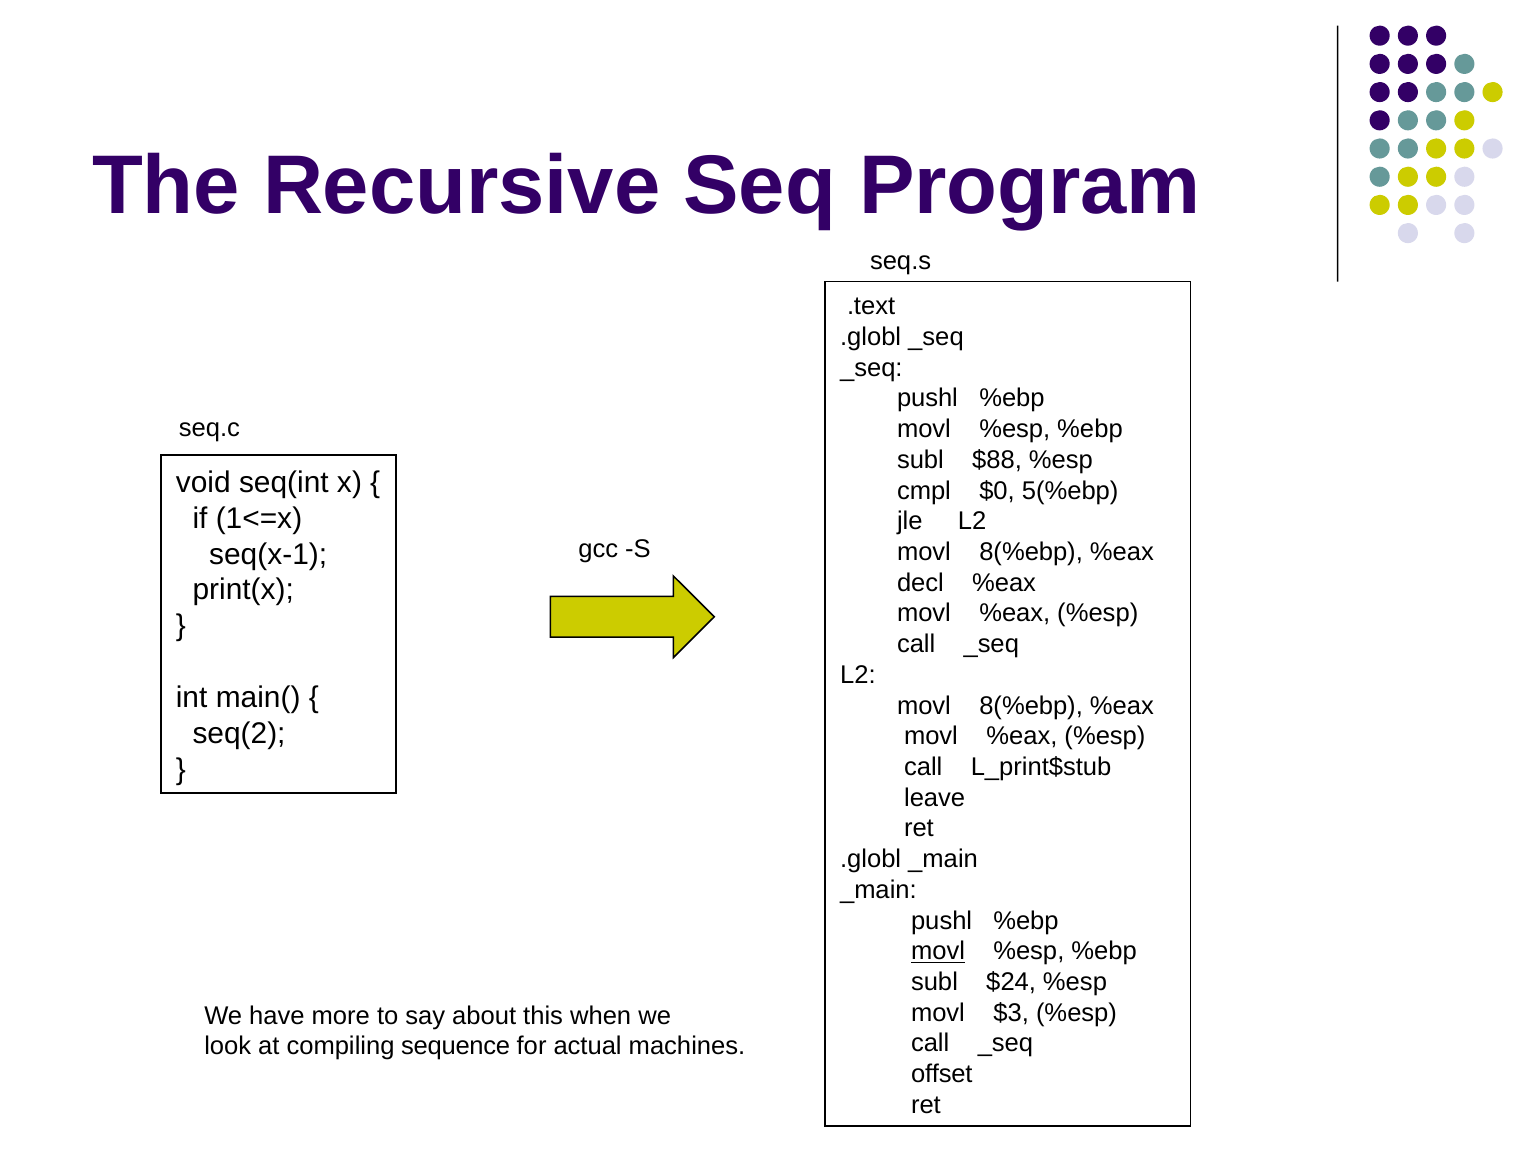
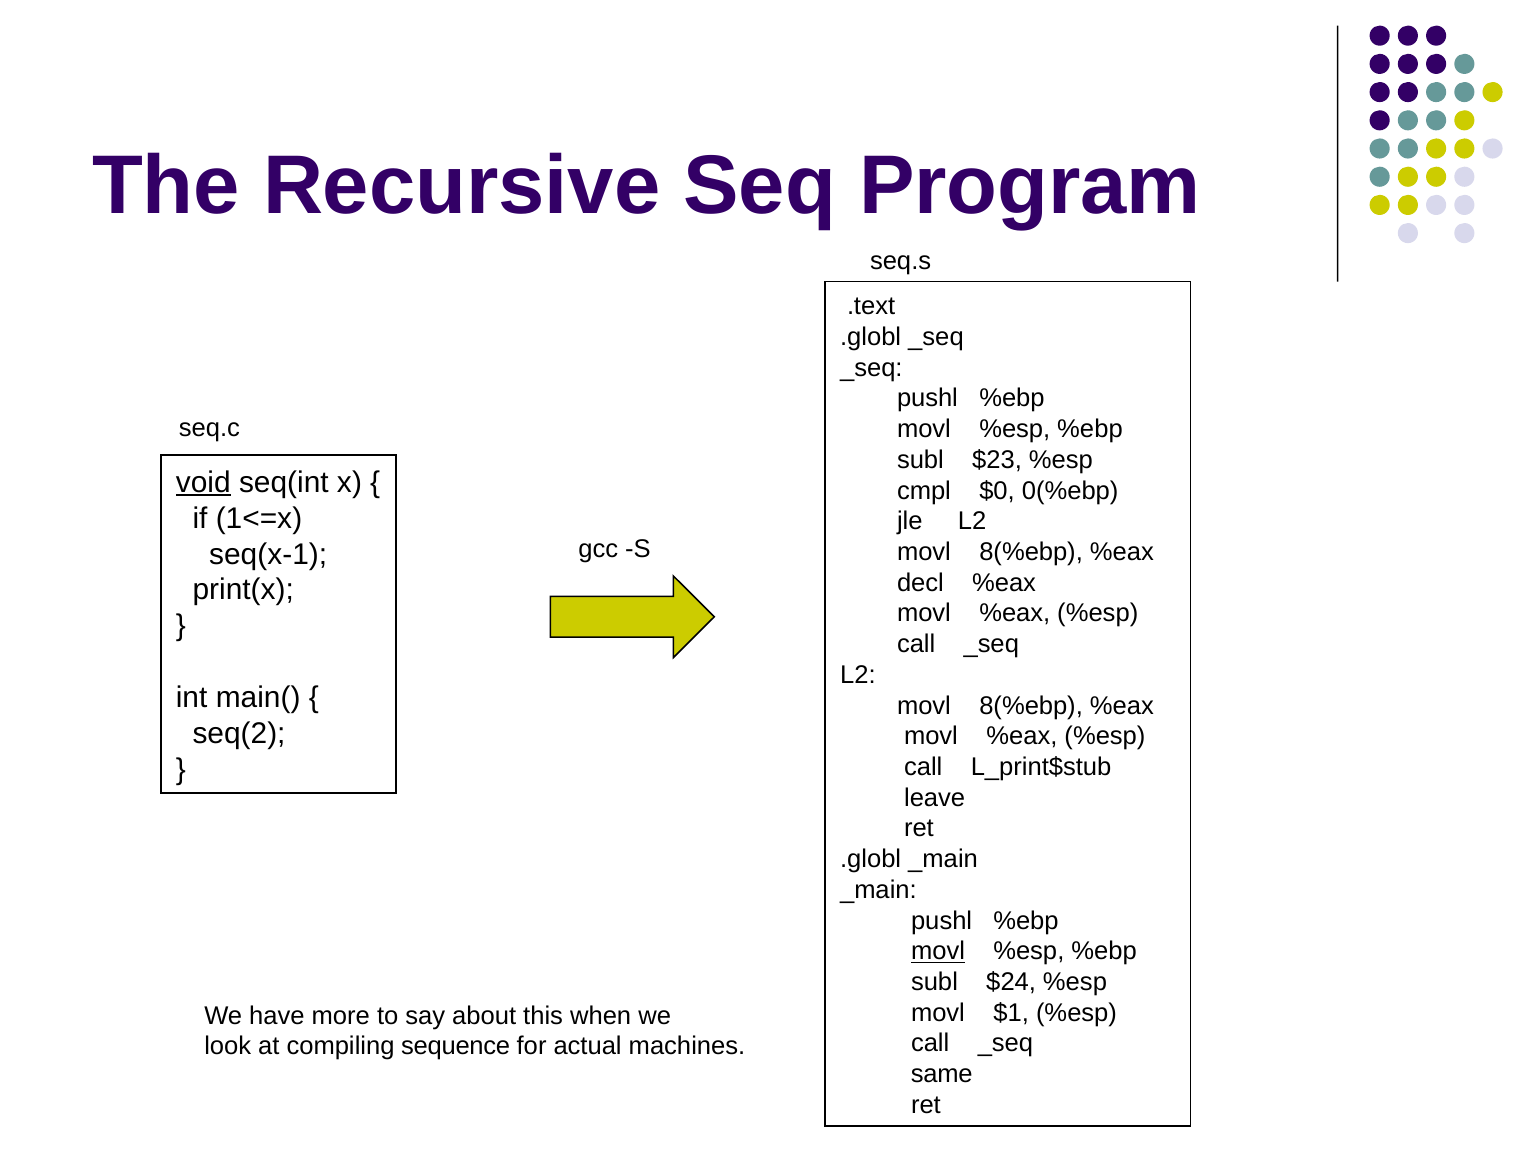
$88: $88 -> $23 (997, 460)
void underline: none -> present (203, 483)
5(%ebp: 5(%ebp -> 0(%ebp (1070, 491)
$3: $3 -> $1 (1011, 1013)
offset: offset -> same (942, 1074)
